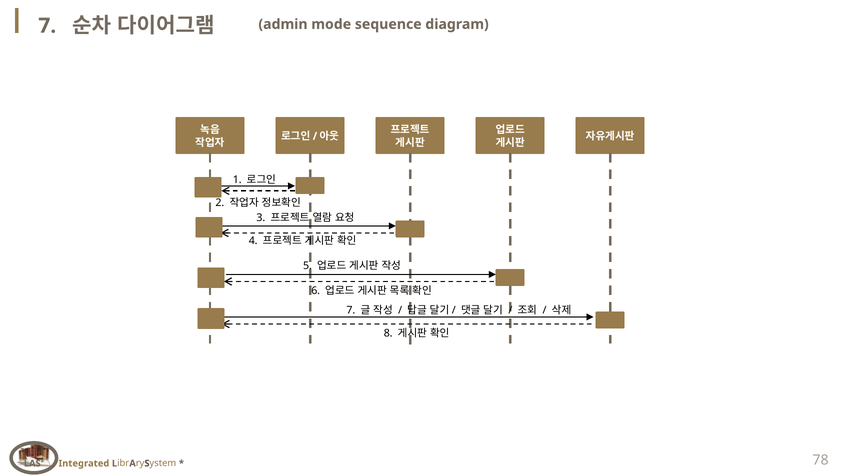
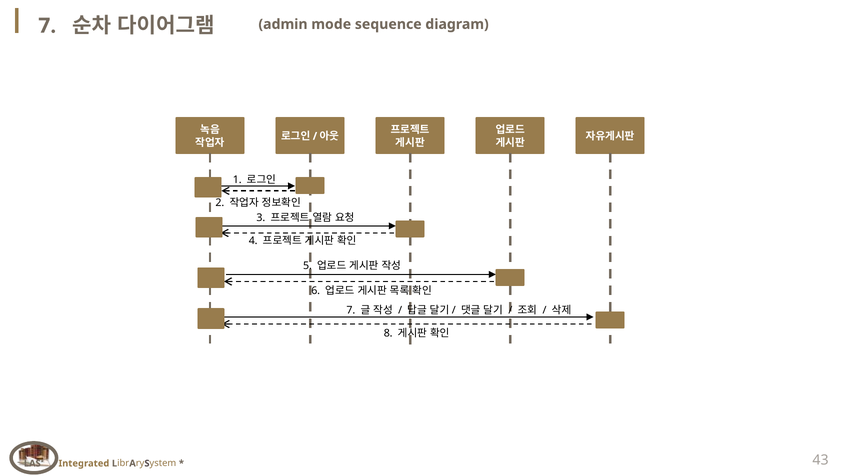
78: 78 -> 43 (821, 460)
